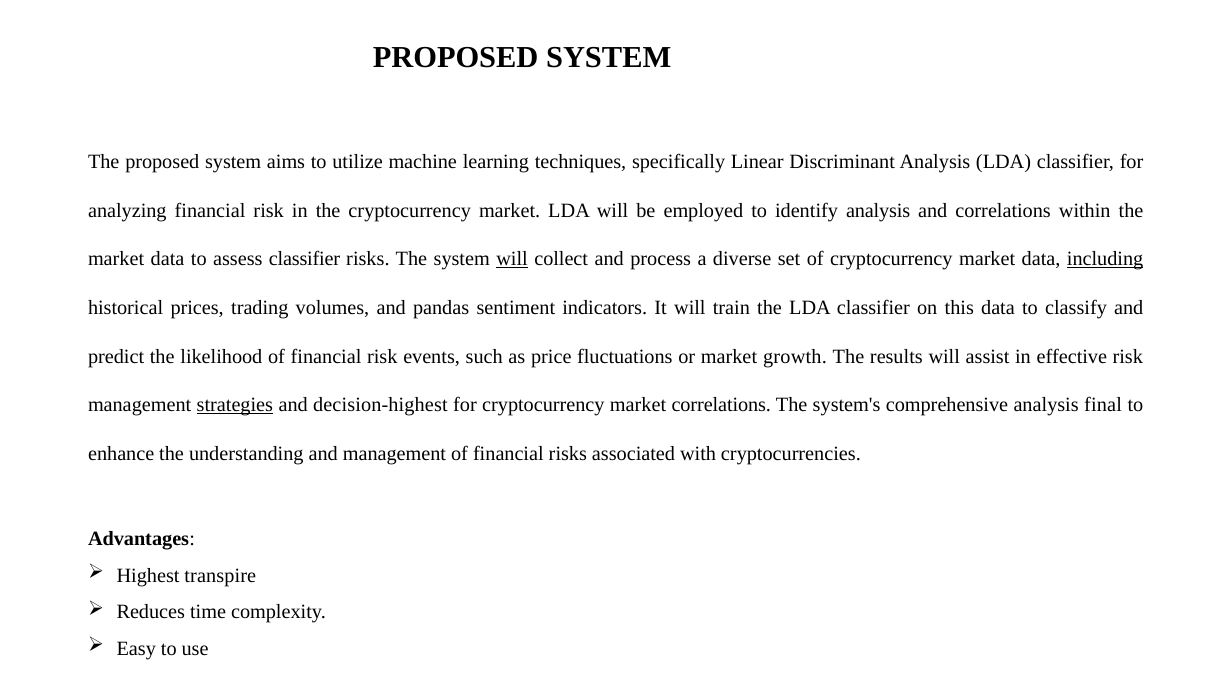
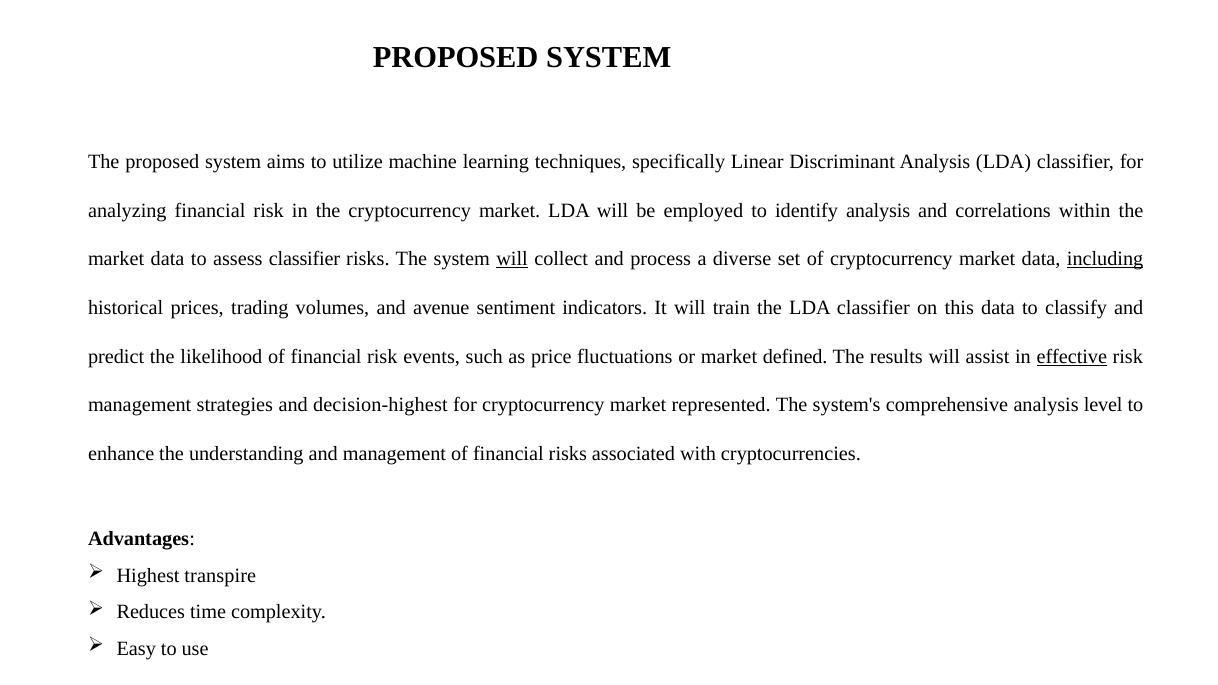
pandas: pandas -> avenue (441, 308)
growth: growth -> defined (795, 357)
effective underline: none -> present (1072, 357)
strategies underline: present -> none (235, 405)
market correlations: correlations -> represented (721, 405)
final: final -> level (1103, 405)
